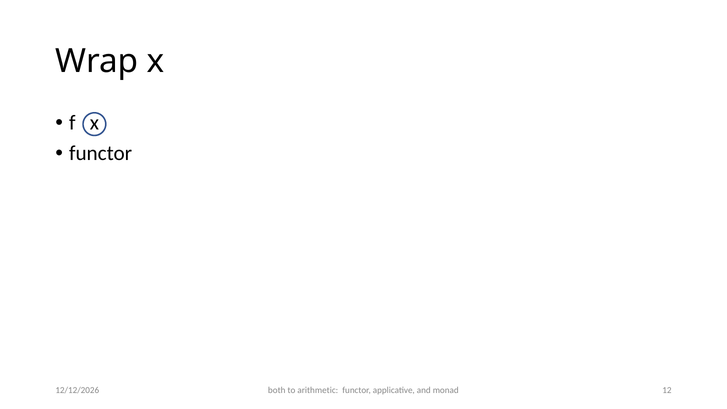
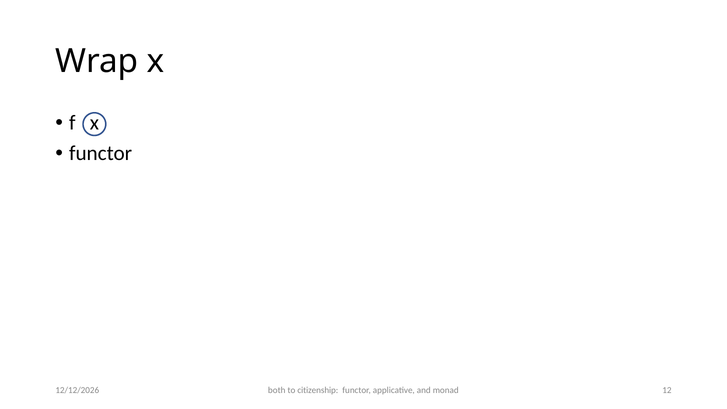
arithmetic: arithmetic -> citizenship (318, 390)
